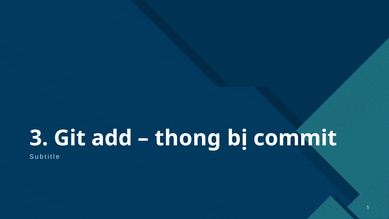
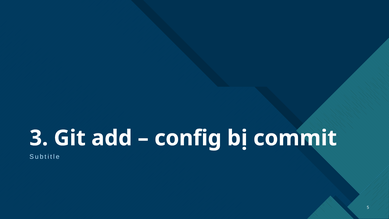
thong: thong -> config (188, 138)
